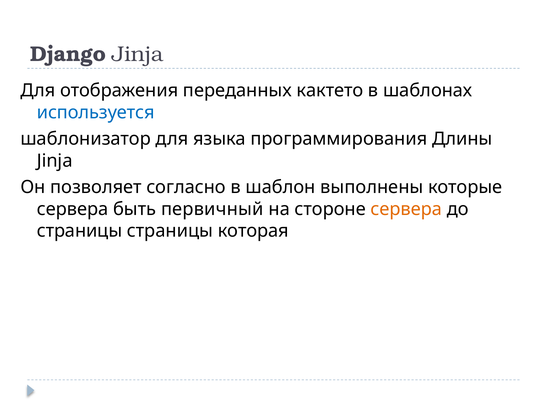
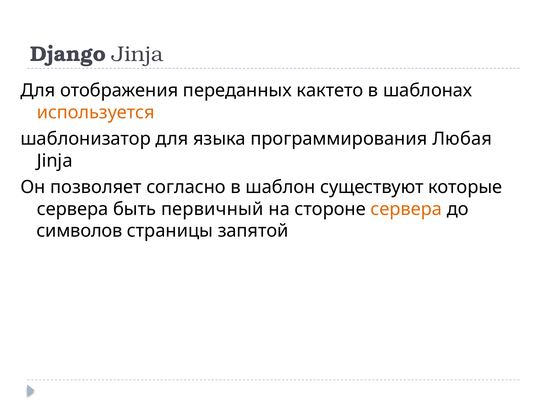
используется colour: blue -> orange (96, 113)
Длины: Длины -> Любая (462, 139)
выполнены: выполнены -> существуют (372, 187)
страницы: страницы -> символов (80, 231)
которая: которая -> запятой (253, 231)
